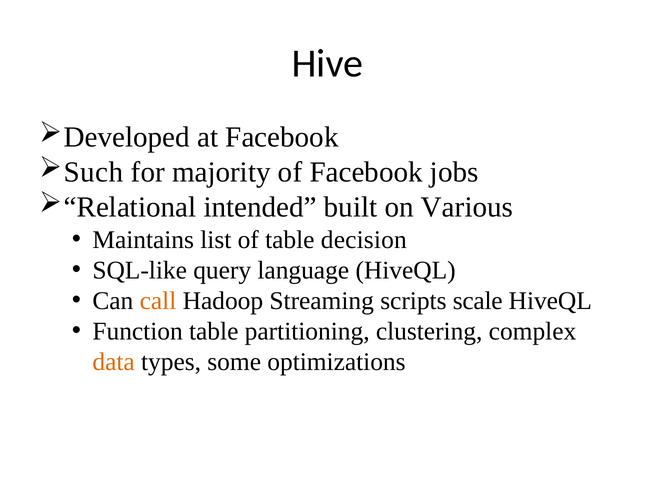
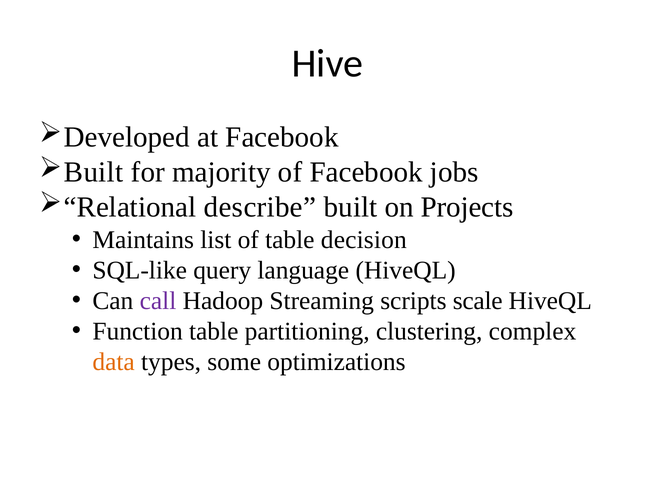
Such: Such -> Built (94, 172)
intended: intended -> describe (260, 207)
Various: Various -> Projects (467, 207)
call colour: orange -> purple (158, 301)
